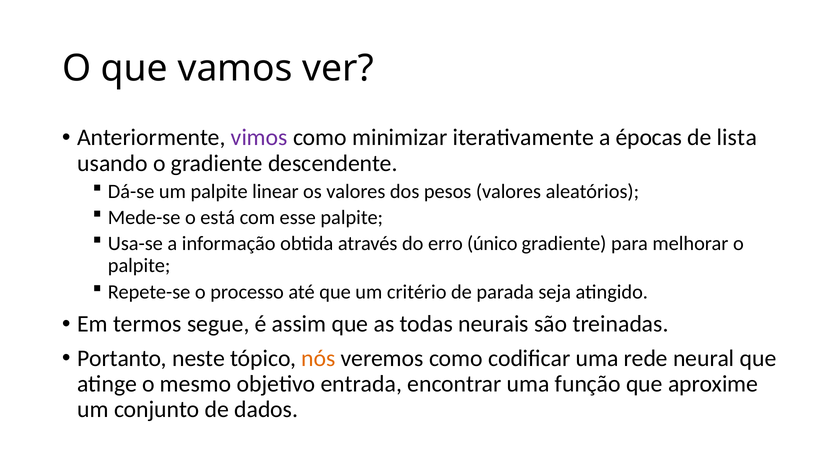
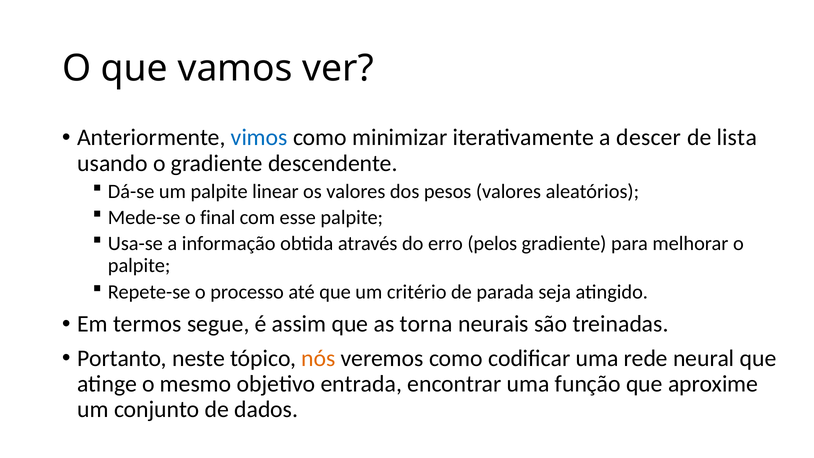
vimos colour: purple -> blue (259, 138)
épocas: épocas -> descer (649, 138)
está: está -> final (218, 217)
único: único -> pelos (492, 244)
todas: todas -> torna (426, 324)
